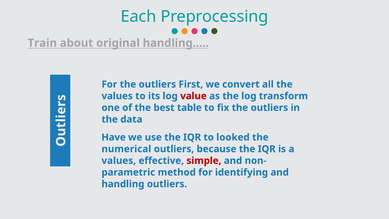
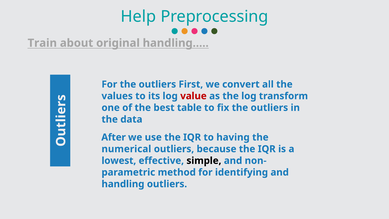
Each: Each -> Help (138, 16)
Have: Have -> After (114, 137)
looked: looked -> having (233, 137)
values: values -> lowest (119, 161)
simple colour: red -> black (204, 161)
